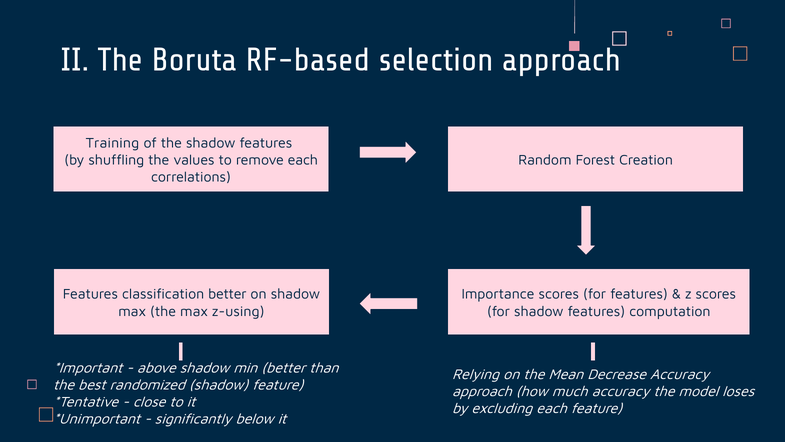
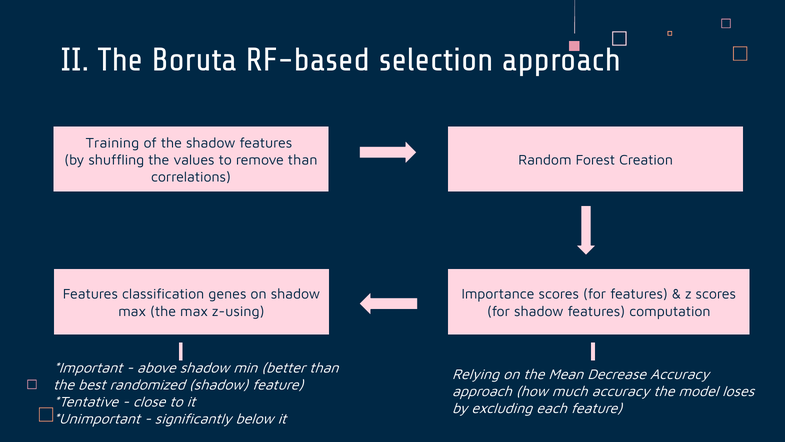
remove each: each -> than (303, 160)
classification better: better -> genes (227, 294)
